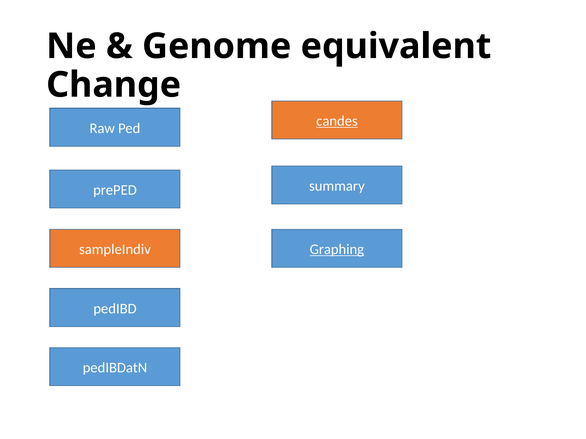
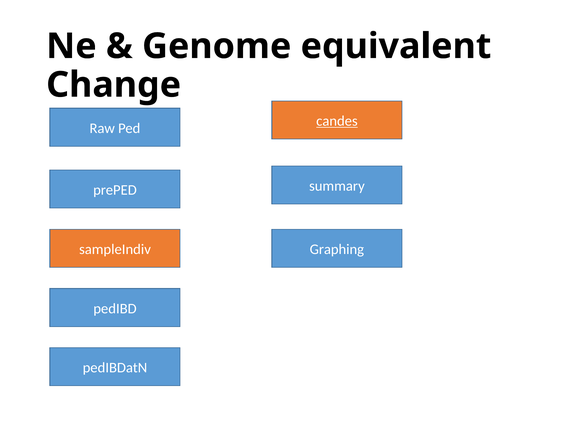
Graphing underline: present -> none (337, 250)
